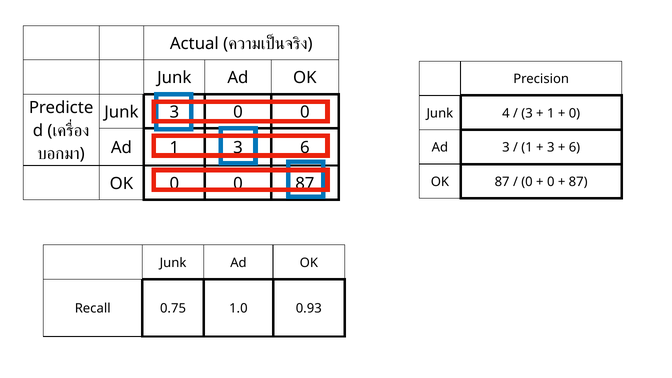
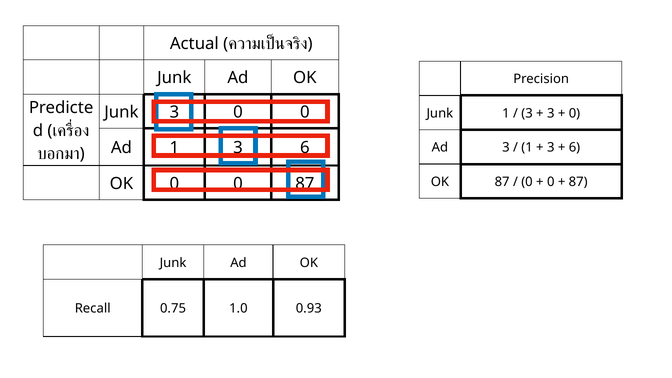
Junk 4: 4 -> 1 (506, 113)
1: 1 -> 3 (551, 113)
